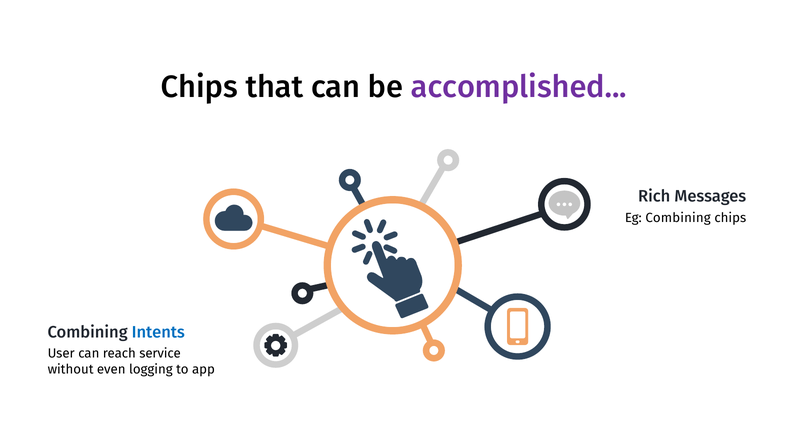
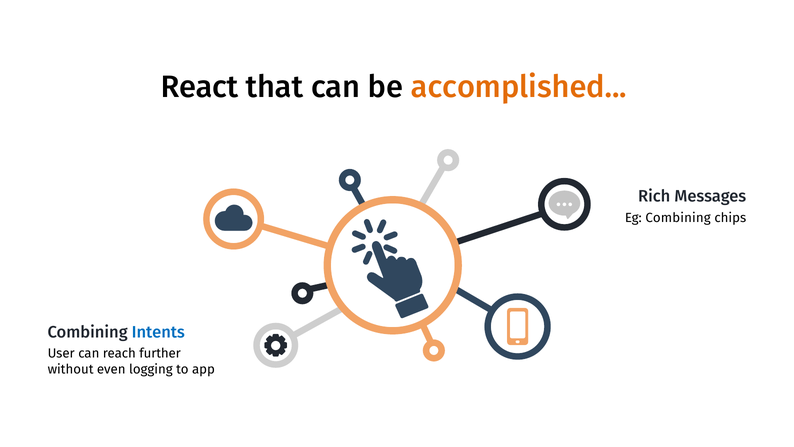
Chips: Chips -> React (199, 87)
accomplished colour: purple -> orange (519, 87)
service: service -> further (160, 353)
